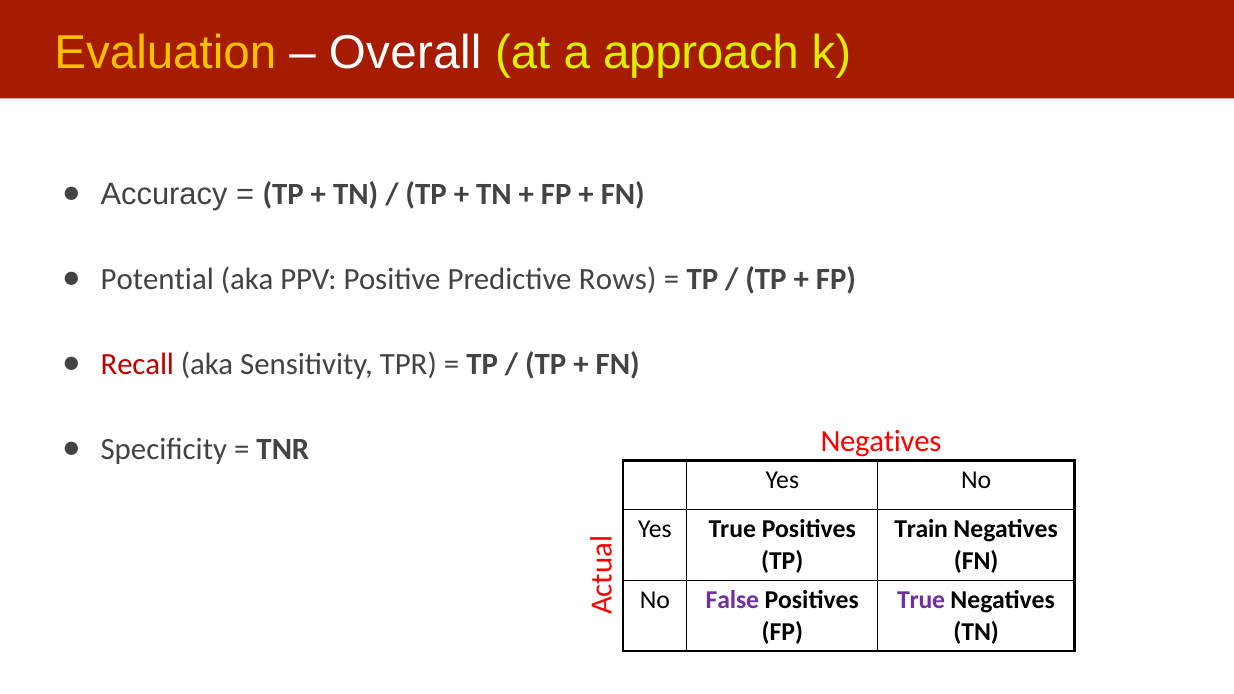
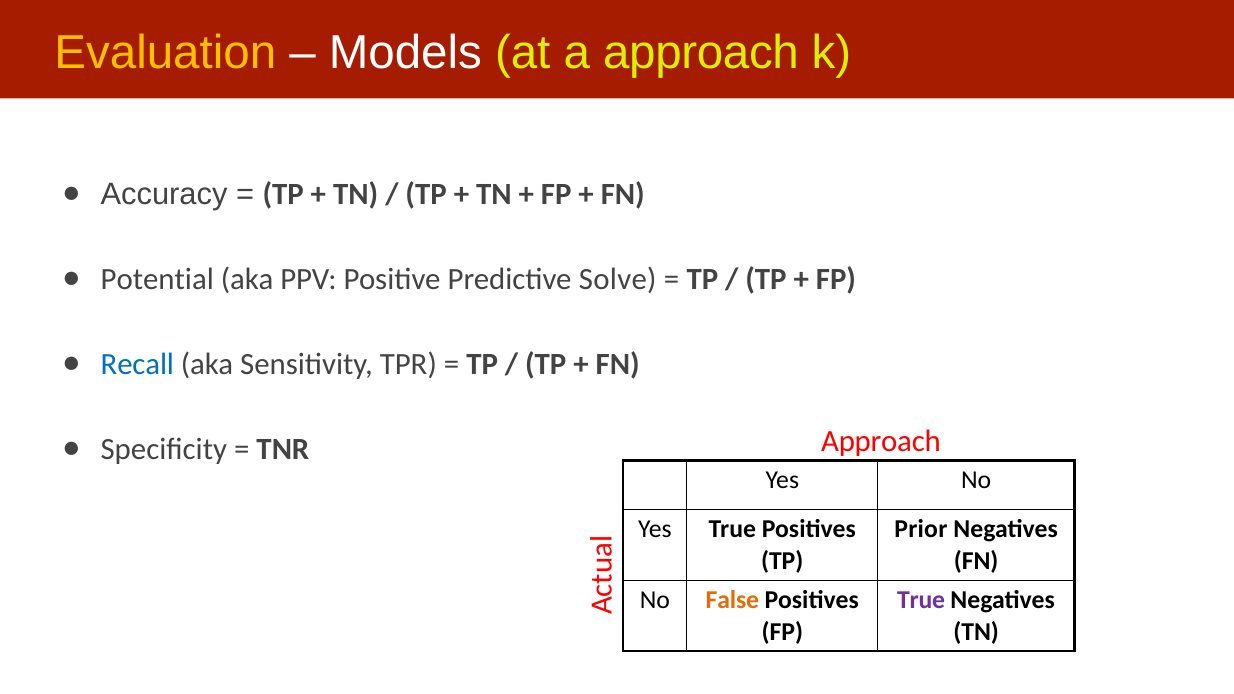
Overall: Overall -> Models (405, 53)
Rows: Rows -> Solve (618, 279)
Recall colour: red -> blue (137, 364)
Negatives: Negatives -> Approach (881, 441)
Train: Train -> Prior (921, 529)
False colour: purple -> orange (732, 600)
